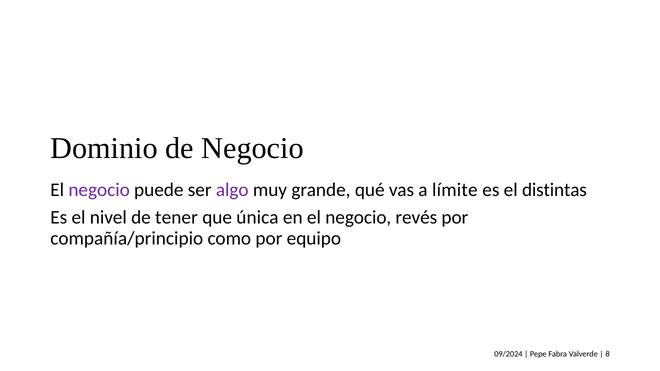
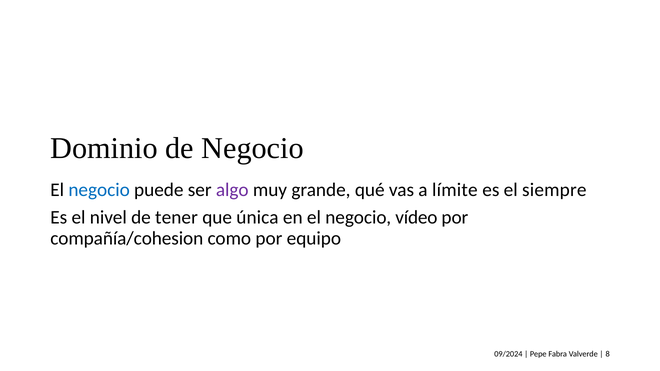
negocio colour: purple -> blue (99, 190)
distintas: distintas -> siempre (554, 190)
revés: revés -> vídeo (416, 218)
compañía/principio: compañía/principio -> compañía/cohesion (127, 238)
